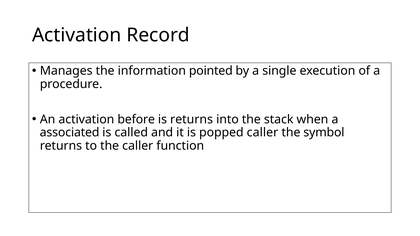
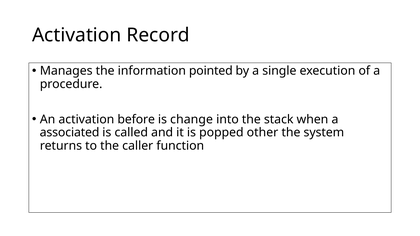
is returns: returns -> change (192, 119)
popped caller: caller -> other (263, 133)
symbol: symbol -> system (324, 133)
